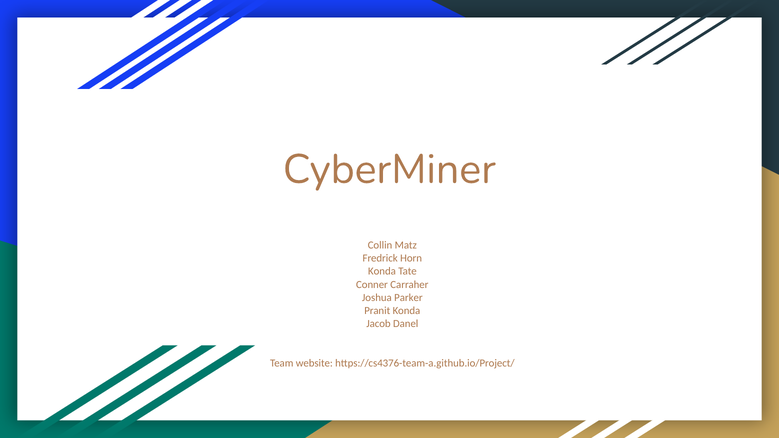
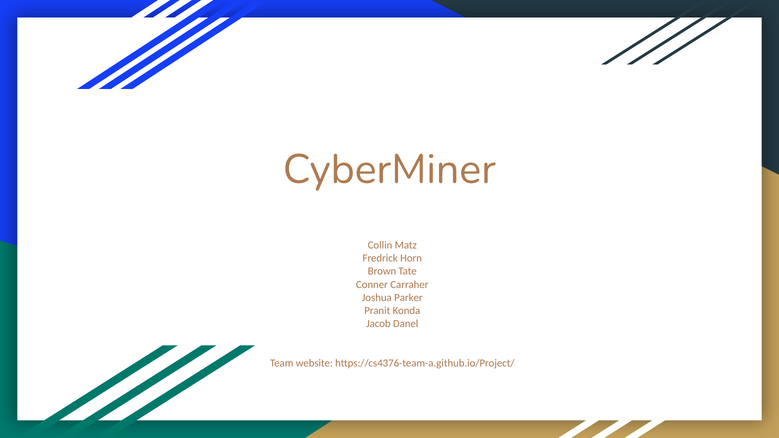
Konda: Konda -> Brown (382, 271)
